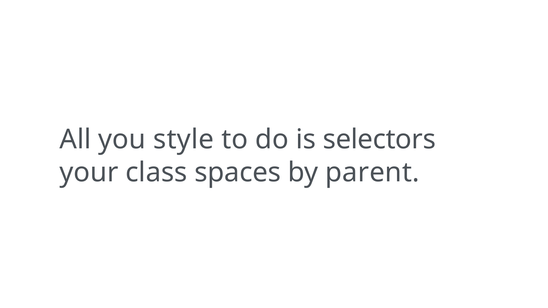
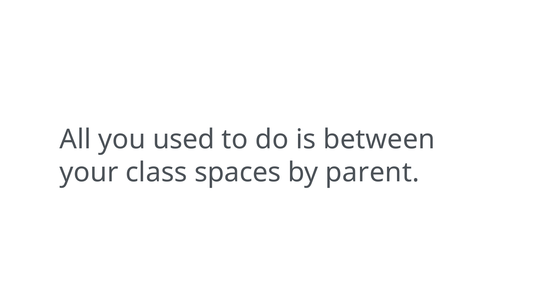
style: style -> used (184, 140)
selectors: selectors -> between (379, 140)
